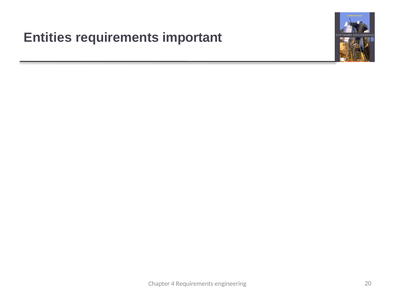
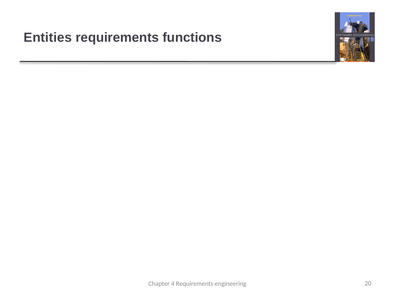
important: important -> functions (192, 37)
